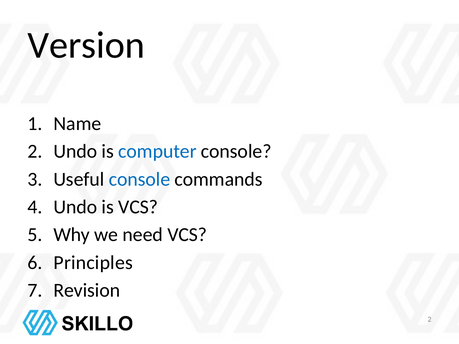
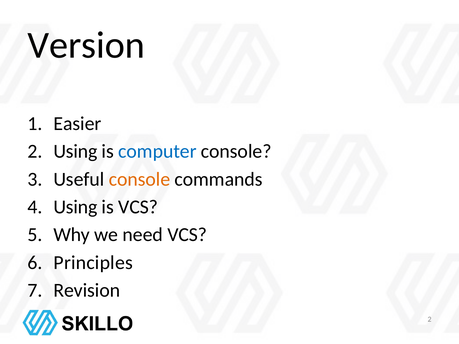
Name: Name -> Easier (77, 124)
2 Undo: Undo -> Using (75, 151)
console colour: blue -> orange (139, 179)
Undo: Undo -> Using (75, 207)
